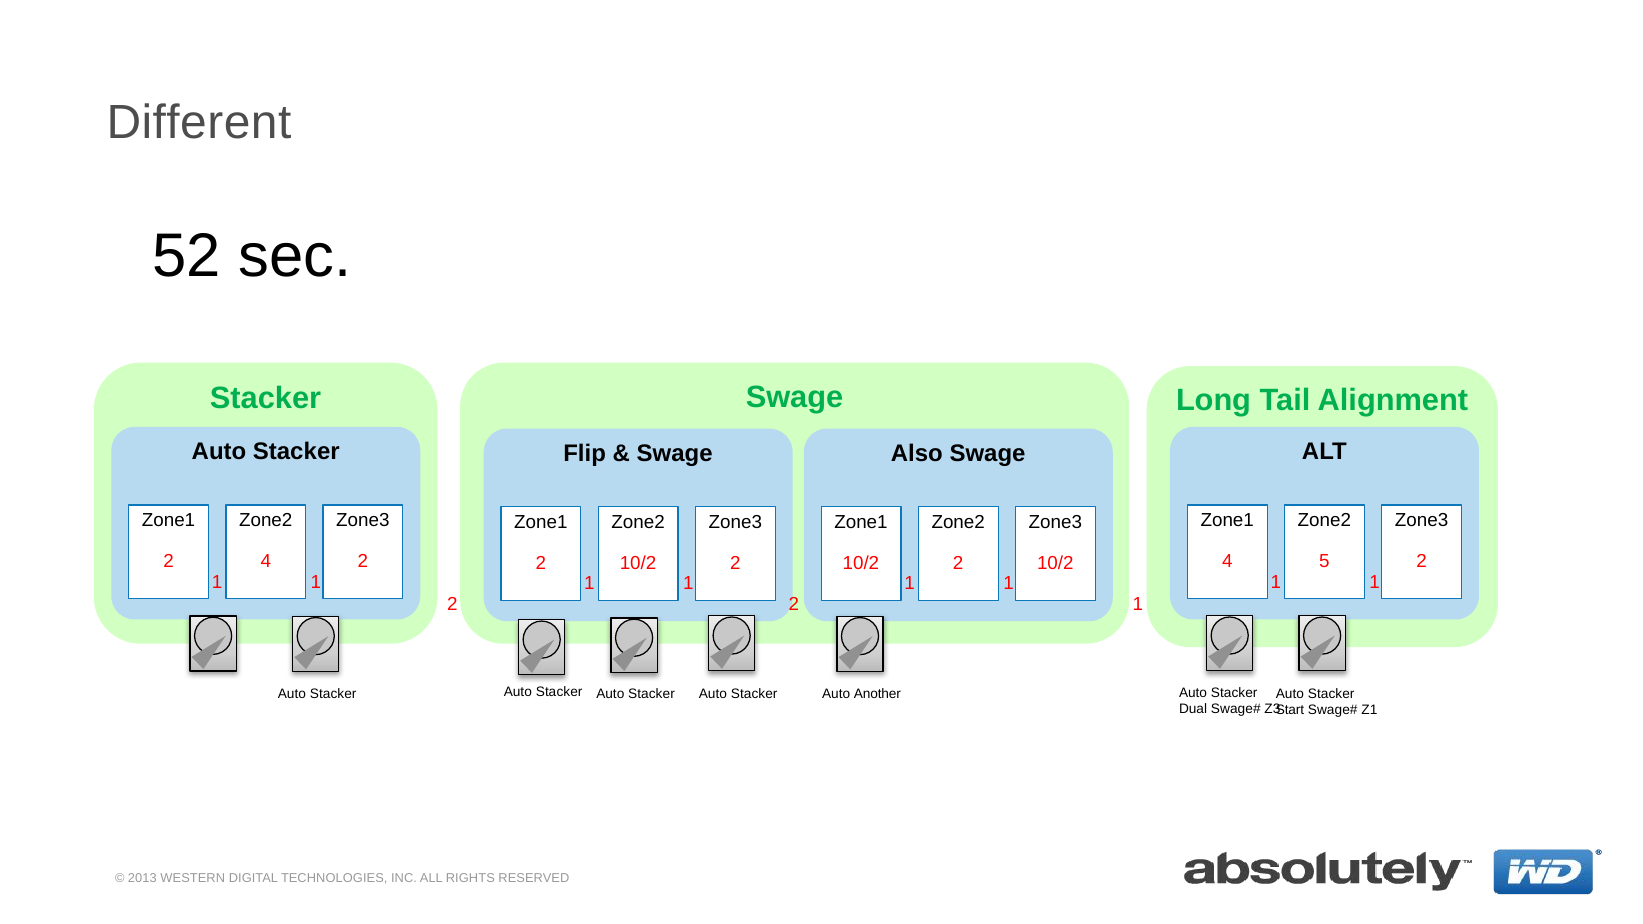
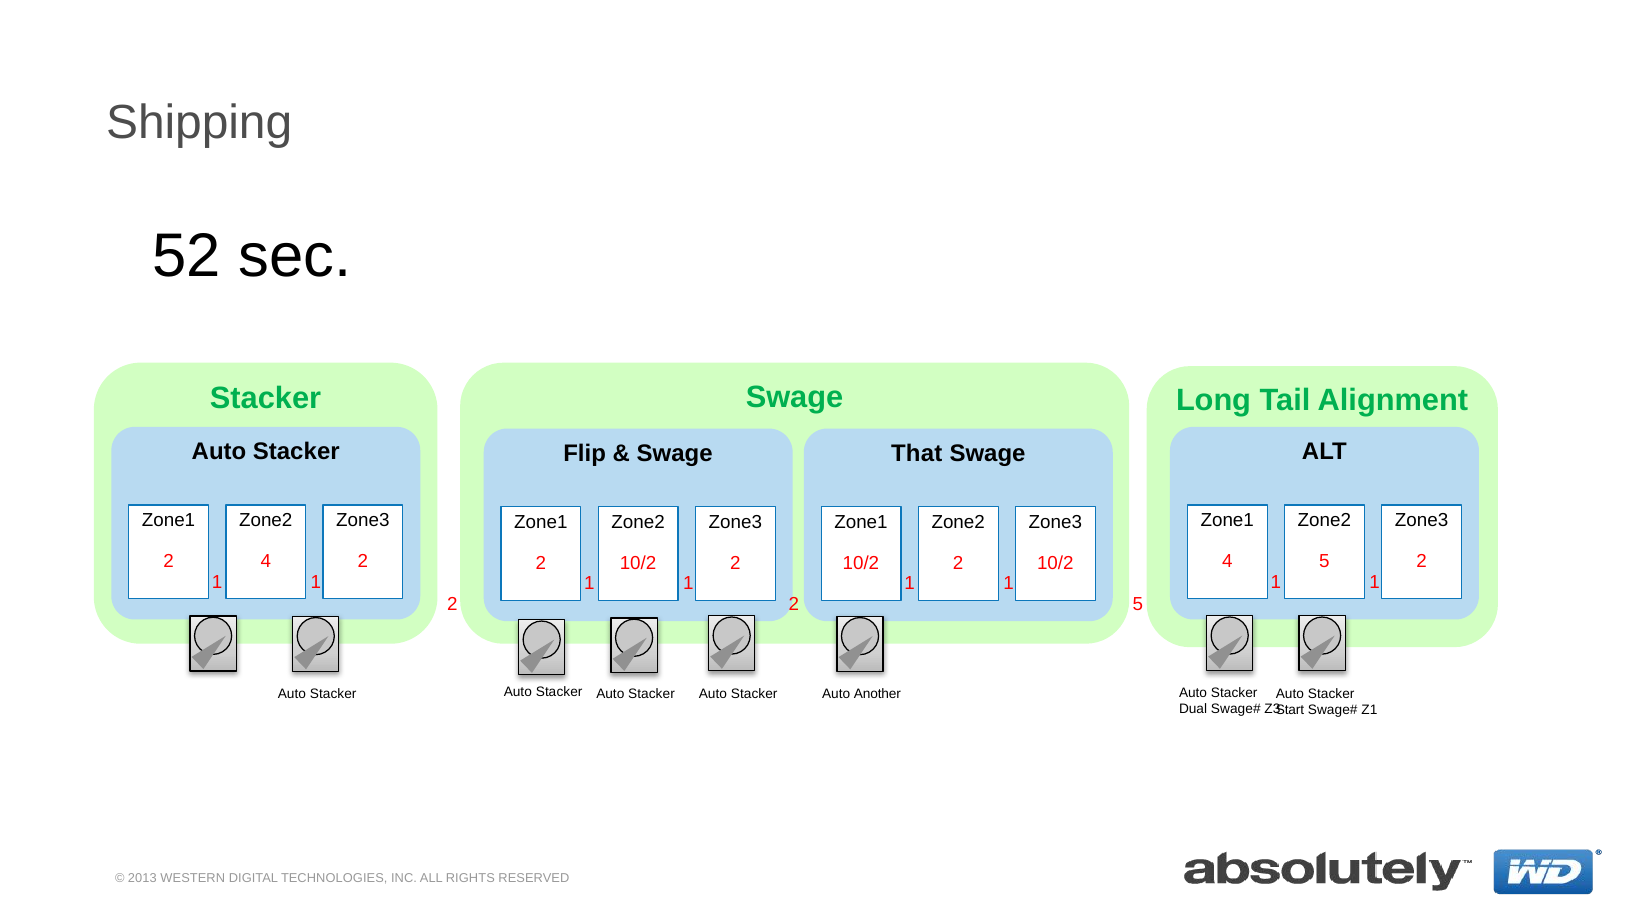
Different: Different -> Shipping (199, 123)
Also: Also -> That (917, 454)
1: 1 -> 5 (1138, 605)
